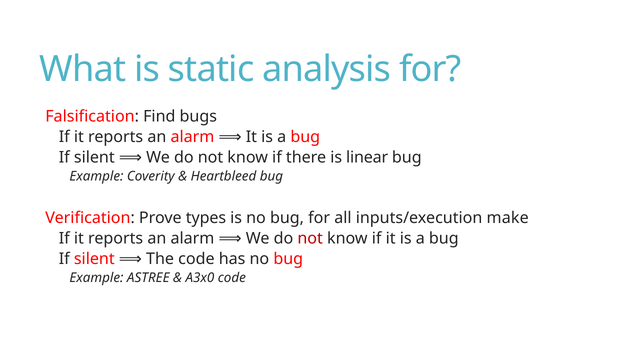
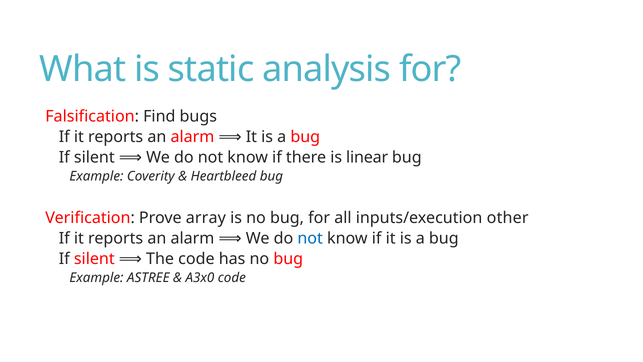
types: types -> array (206, 218)
make: make -> other (508, 218)
not colour: red -> blue (310, 238)
